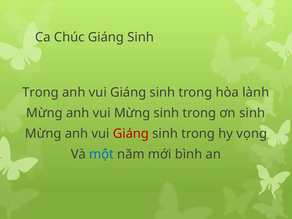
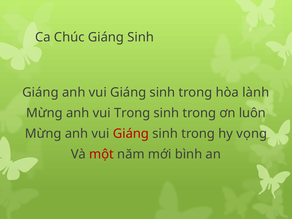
Trong: Trong -> Giáng (40, 92)
vui Mừng: Mừng -> Trong (132, 113)
ơn sinh: sinh -> luôn (252, 113)
một colour: blue -> red (101, 154)
